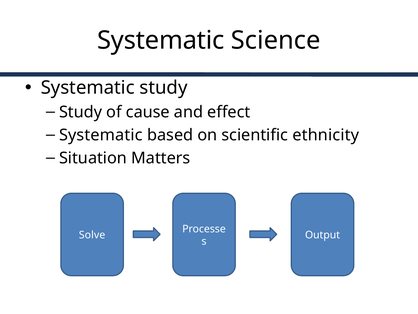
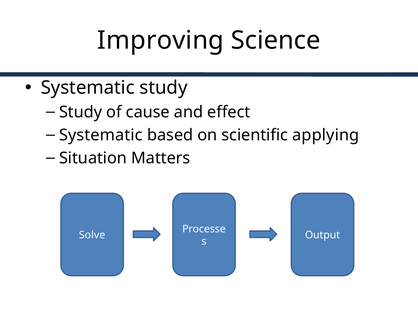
Systematic: Systematic -> Improving (161, 40)
ethnicity: ethnicity -> applying (326, 135)
